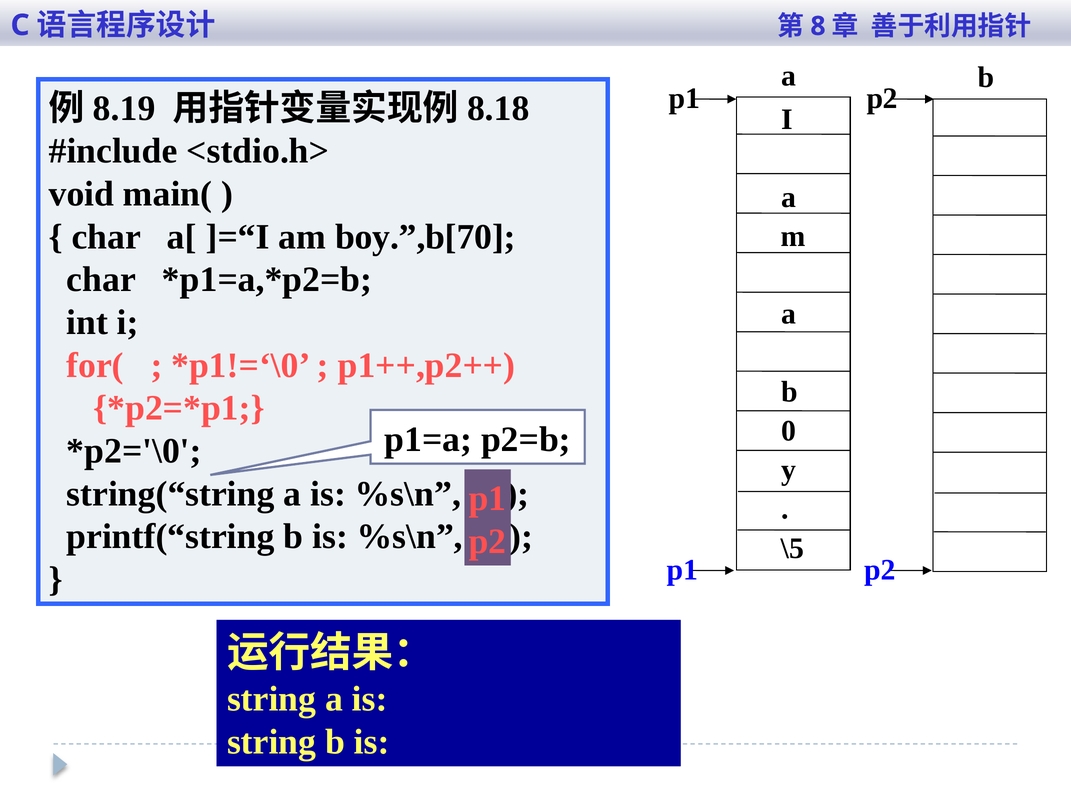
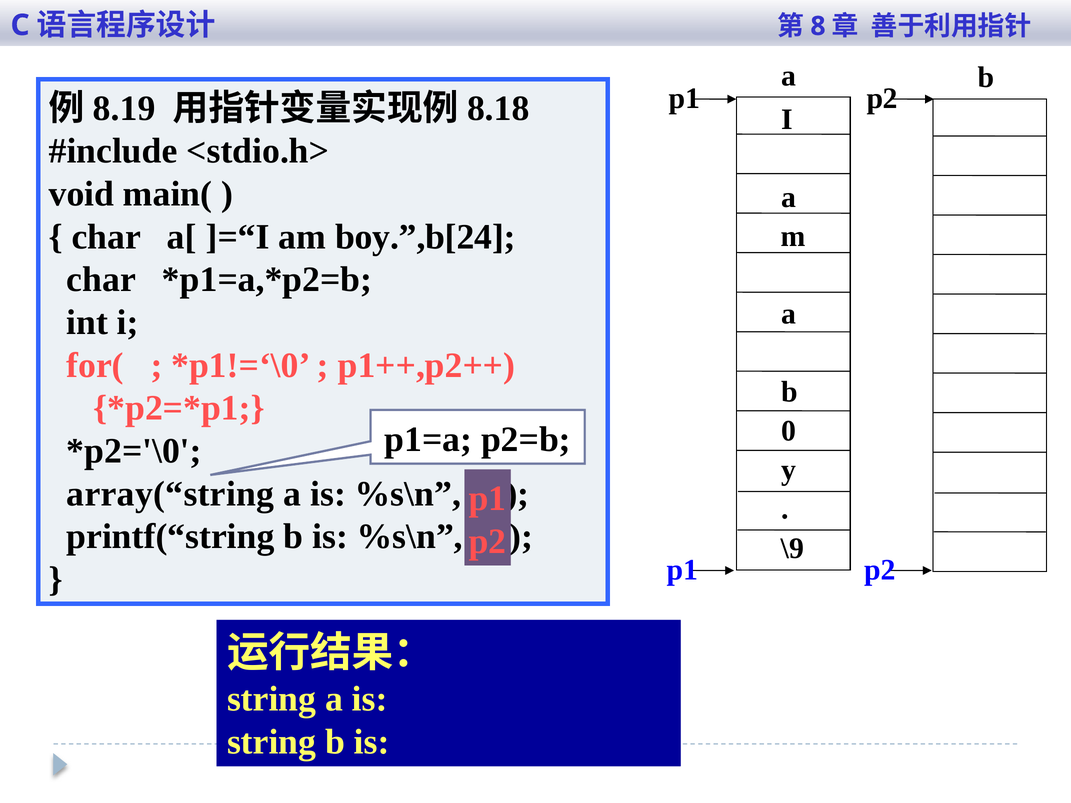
boy.”,b[70: boy.”,b[70 -> boy.”,b[24 (425, 237)
string(“string: string(“string -> array(“string (170, 494)
\5: \5 -> \9 (793, 548)
